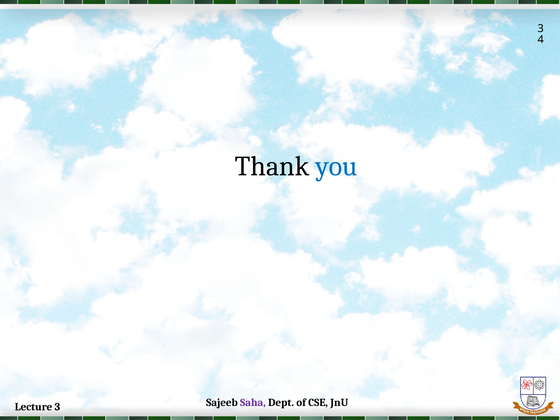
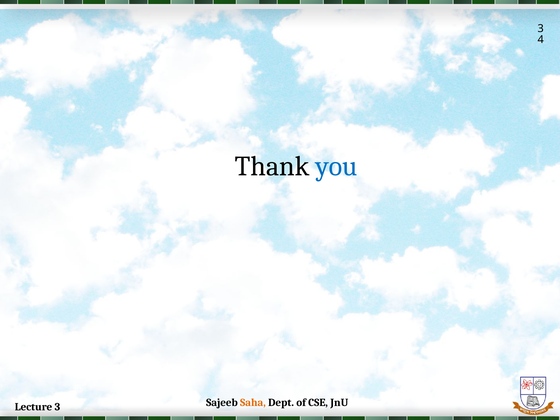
Saha colour: purple -> orange (253, 403)
